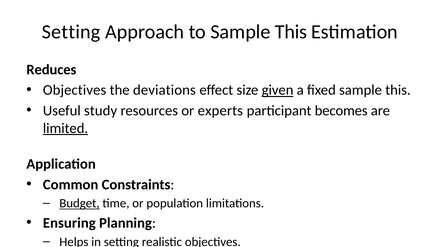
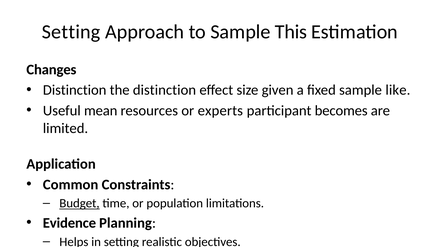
Reduces: Reduces -> Changes (51, 70)
Objectives: Objectives -> Distinction (75, 90)
the deviations: deviations -> distinction (164, 90)
given underline: present -> none (278, 90)
fixed sample this: this -> like (398, 90)
study: study -> mean (101, 111)
limited underline: present -> none (66, 128)
Ensuring: Ensuring -> Evidence (69, 223)
